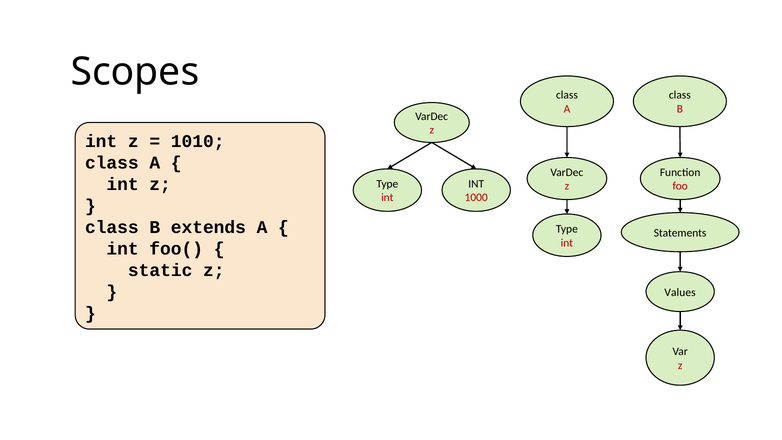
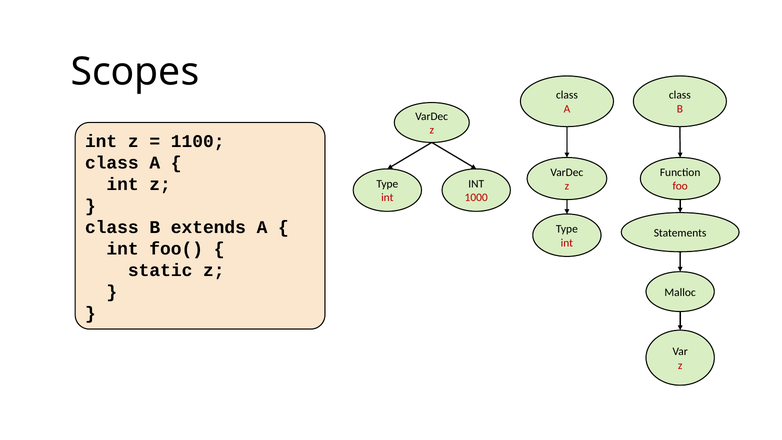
1010: 1010 -> 1100 (198, 141)
Values: Values -> Malloc (680, 292)
